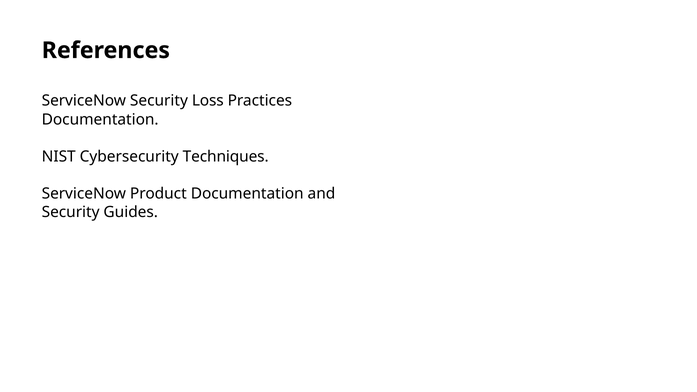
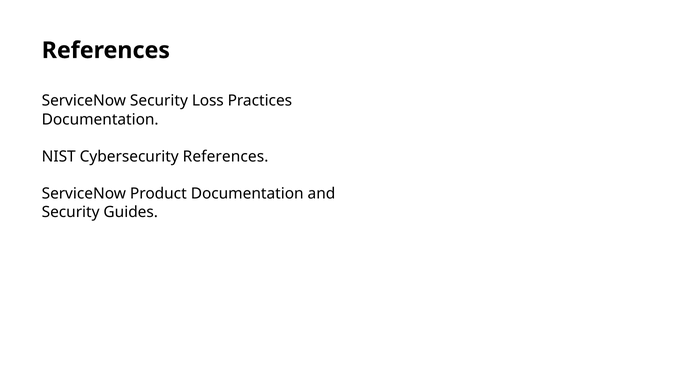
Cybersecurity Techniques: Techniques -> References (226, 157)
